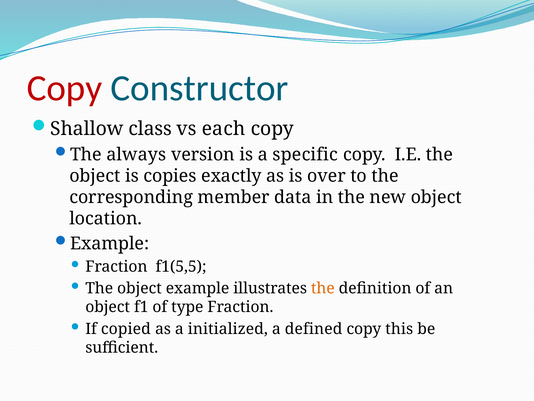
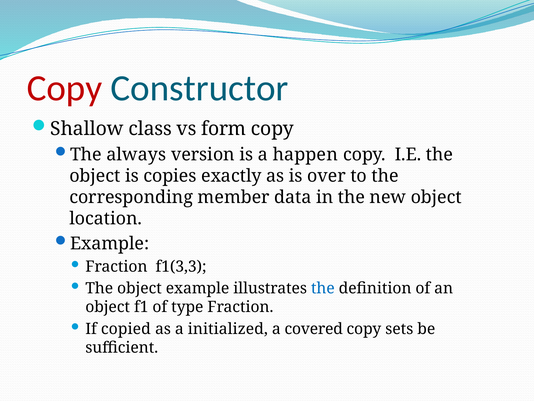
each: each -> form (224, 129)
specific: specific -> happen (305, 154)
f1(5,5: f1(5,5 -> f1(3,3 (181, 266)
the colour: orange -> blue (323, 288)
defined: defined -> covered (314, 329)
this: this -> sets (399, 329)
